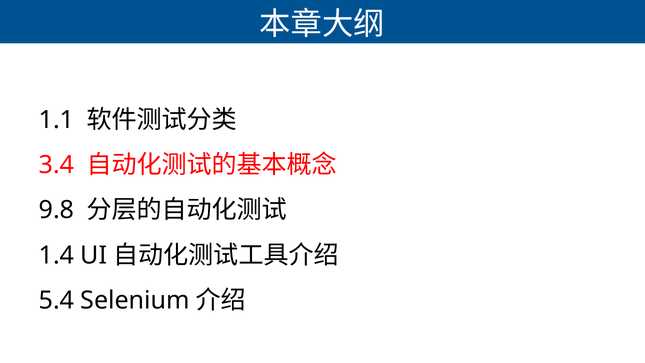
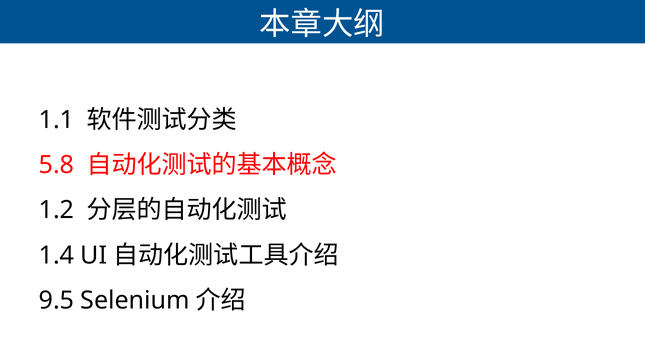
3.4: 3.4 -> 5.8 (56, 165)
9.8: 9.8 -> 1.2 (56, 210)
5.4: 5.4 -> 9.5 (56, 300)
